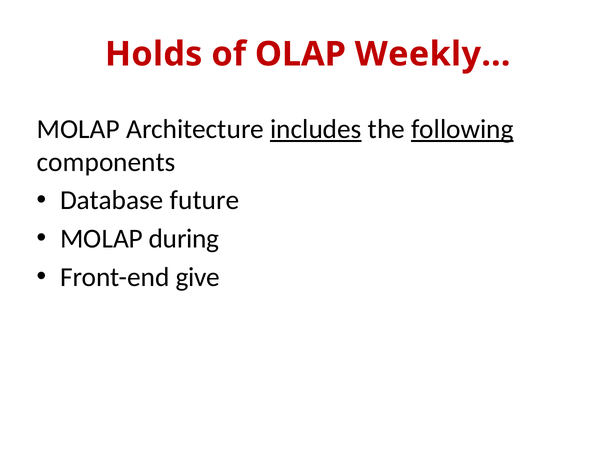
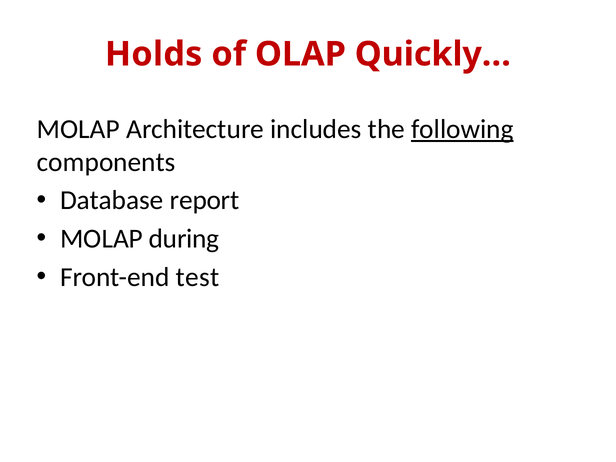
Weekly…: Weekly… -> Quickly… (433, 54)
includes underline: present -> none (316, 129)
future: future -> report (205, 200)
give: give -> test (198, 277)
